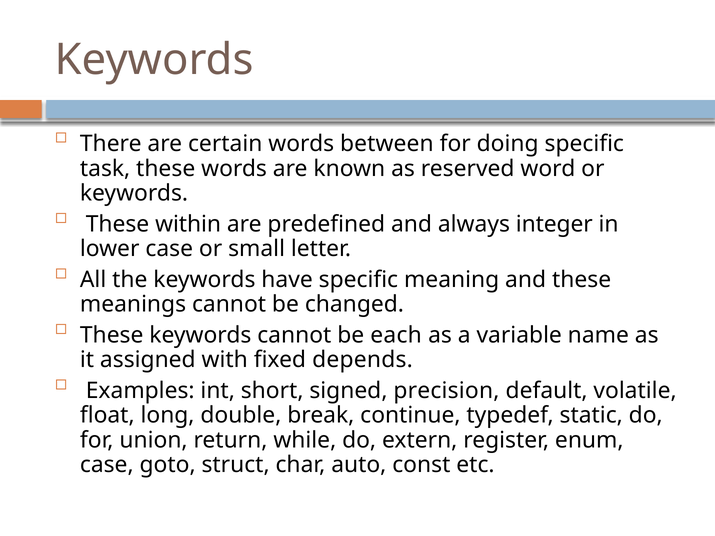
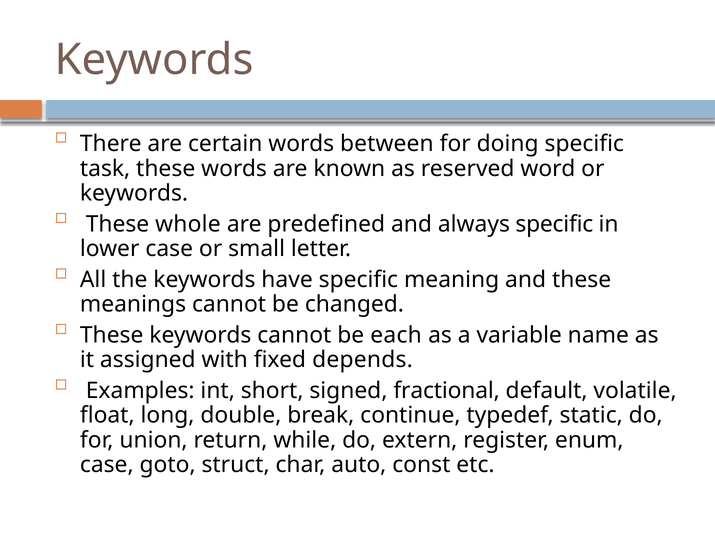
within: within -> whole (188, 224)
always integer: integer -> specific (554, 224)
precision: precision -> fractional (447, 391)
